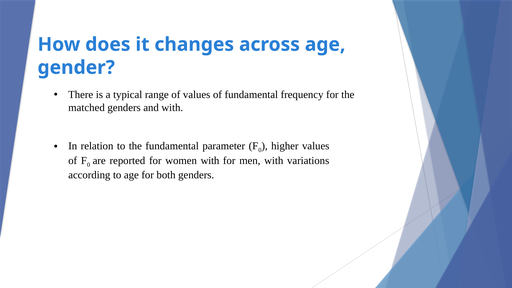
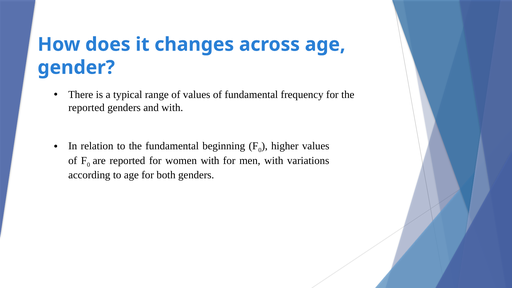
matched: matched -> reported (87, 108)
parameter: parameter -> beginning (224, 146)
